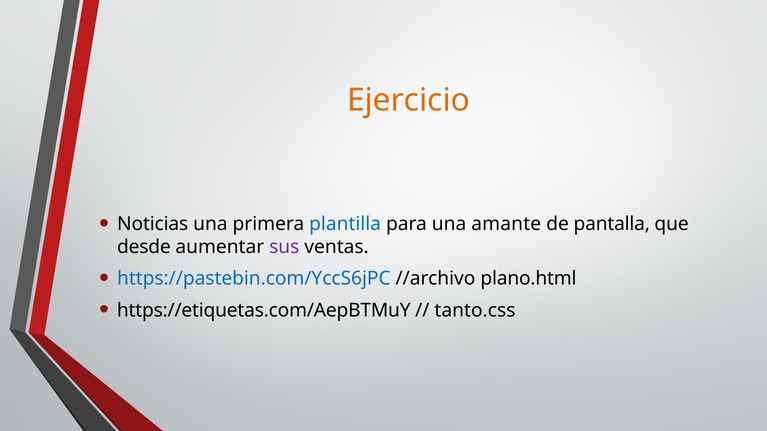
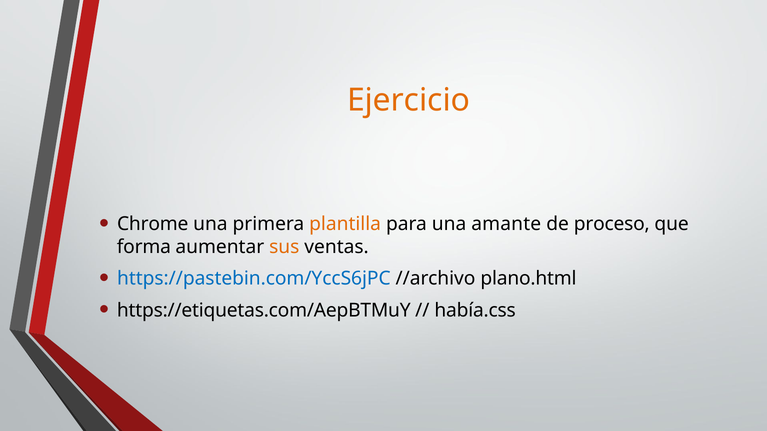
Noticias: Noticias -> Chrome (153, 224)
plantilla colour: blue -> orange (345, 224)
pantalla: pantalla -> proceso (612, 224)
desde: desde -> forma (144, 247)
sus colour: purple -> orange (284, 247)
tanto.css: tanto.css -> había.css (475, 311)
